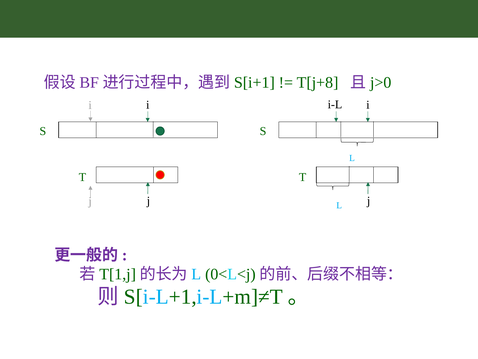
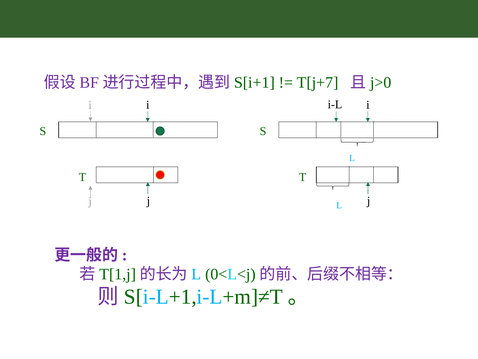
T[j+8: T[j+8 -> T[j+7 (318, 82)
